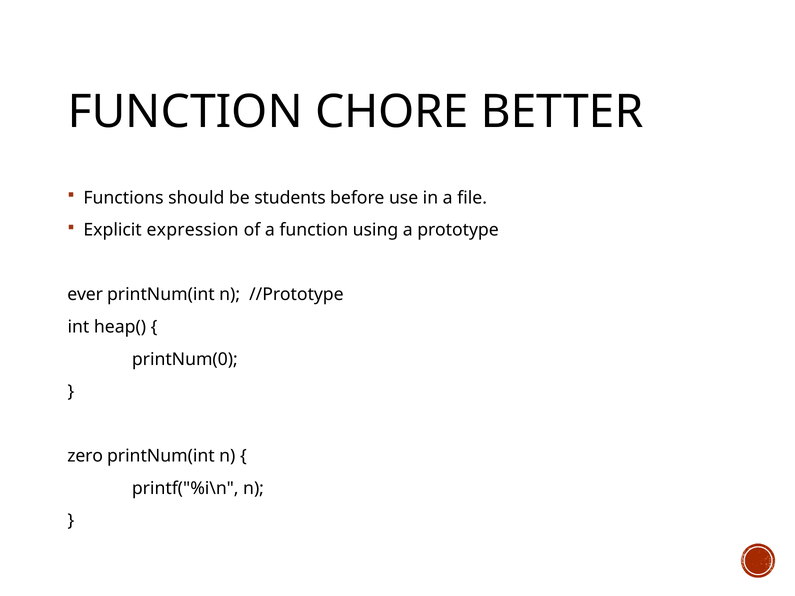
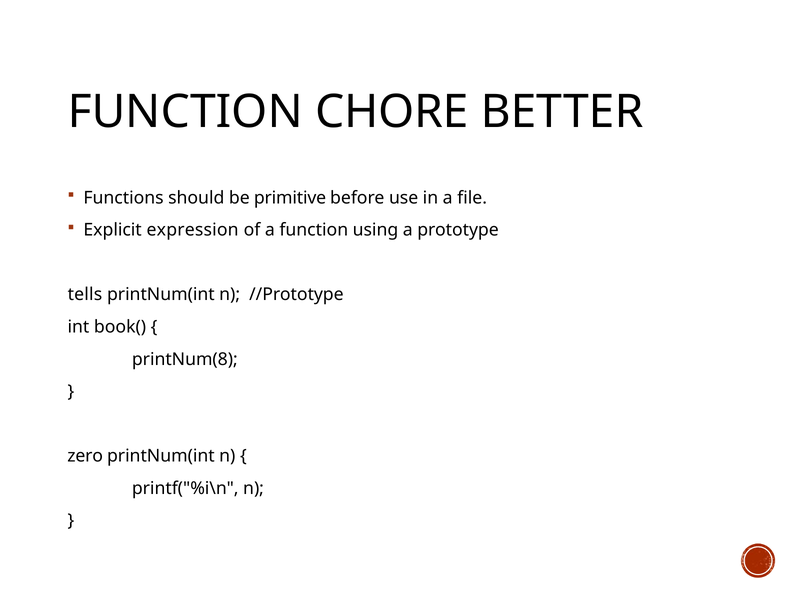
students: students -> primitive (290, 198)
ever: ever -> tells (85, 295)
heap(: heap( -> book( (120, 327)
printNum(0: printNum(0 -> printNum(8 (185, 359)
